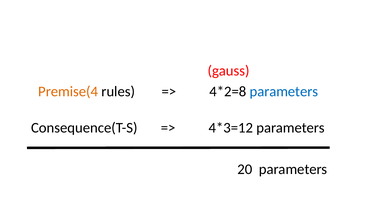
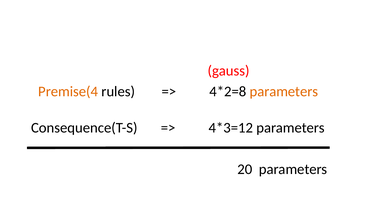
parameters colour: blue -> orange (284, 91)
